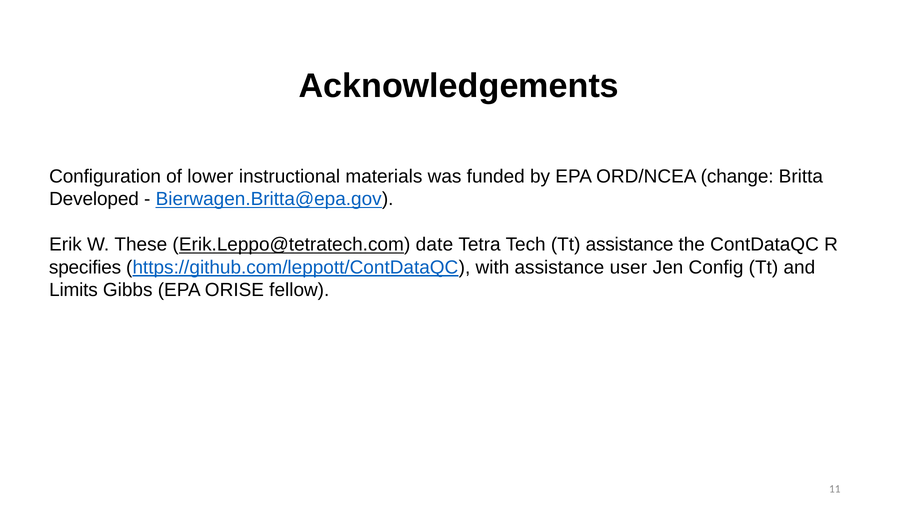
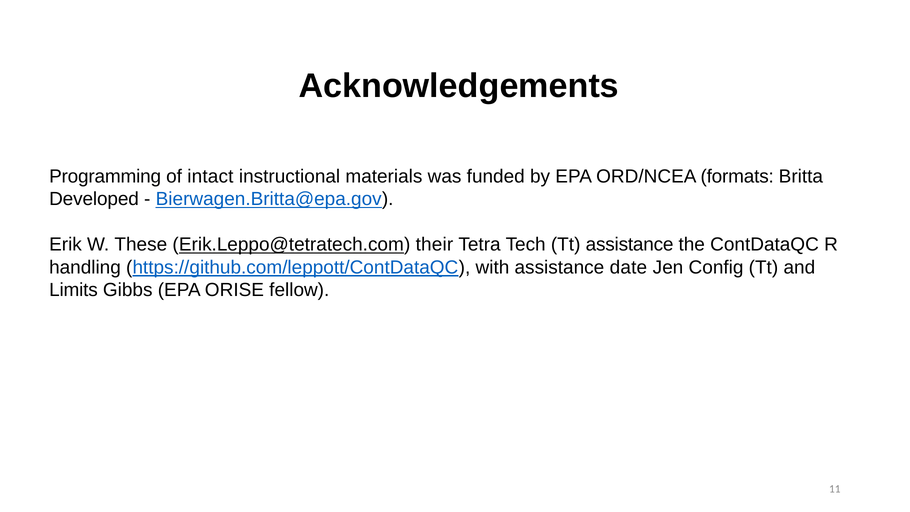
Configuration: Configuration -> Programming (105, 176)
lower: lower -> intact (210, 176)
change: change -> formats (737, 176)
date: date -> their (434, 245)
specifies: specifies -> handling (85, 267)
user: user -> date (628, 267)
